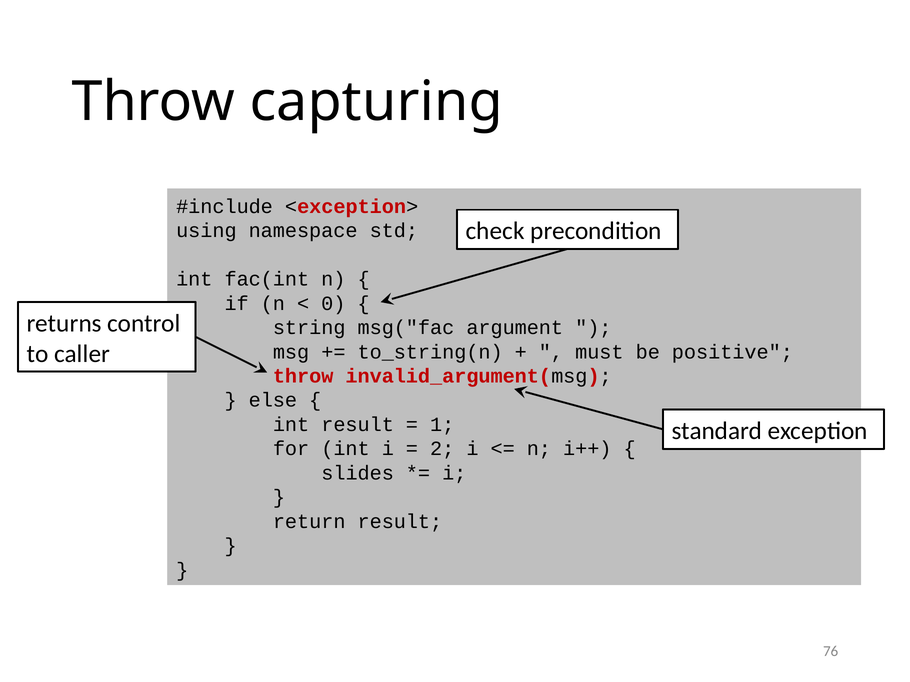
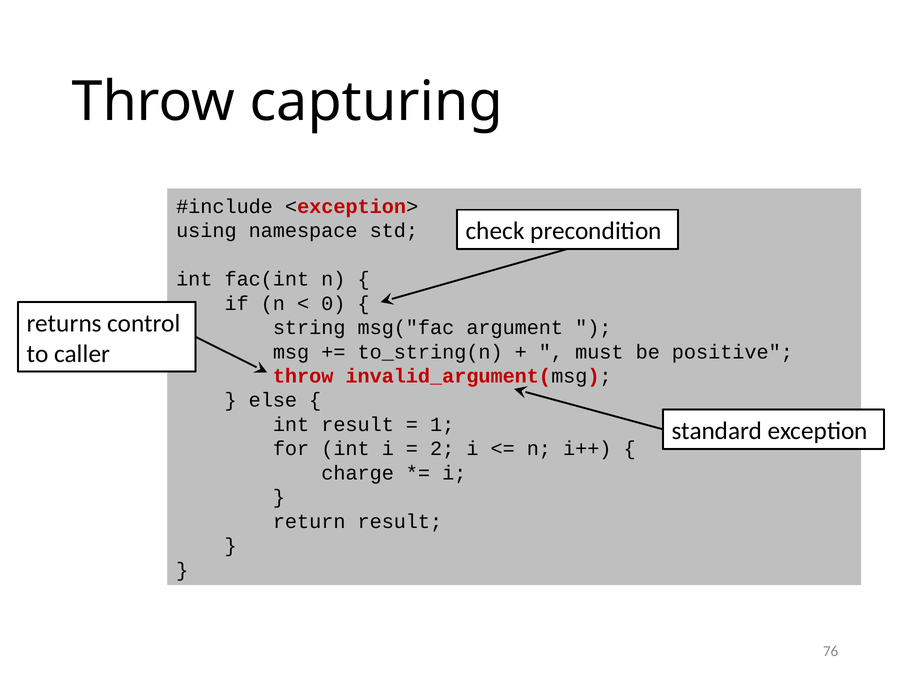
slides: slides -> charge (358, 473)
